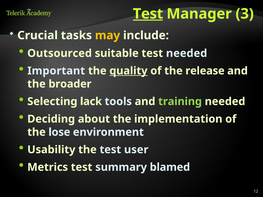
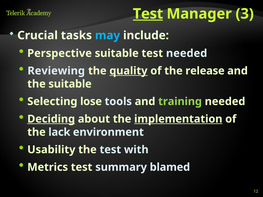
may colour: yellow -> light blue (108, 35)
Outsourced: Outsourced -> Perspective (60, 53)
Important: Important -> Reviewing (56, 71)
the broader: broader -> suitable (70, 84)
lack: lack -> lose (91, 102)
Deciding underline: none -> present (51, 119)
implementation underline: none -> present (178, 119)
lose: lose -> lack (59, 132)
user: user -> with (136, 150)
